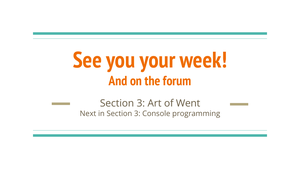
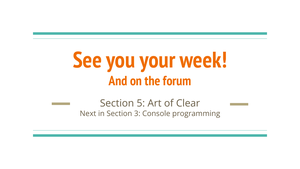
3: 3 -> 5 (141, 103)
Went: Went -> Clear (188, 103)
